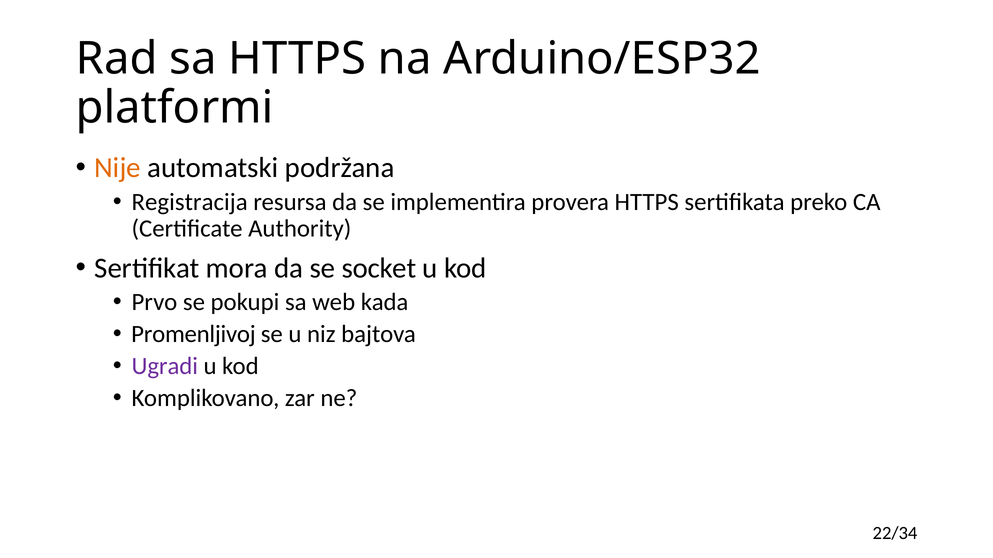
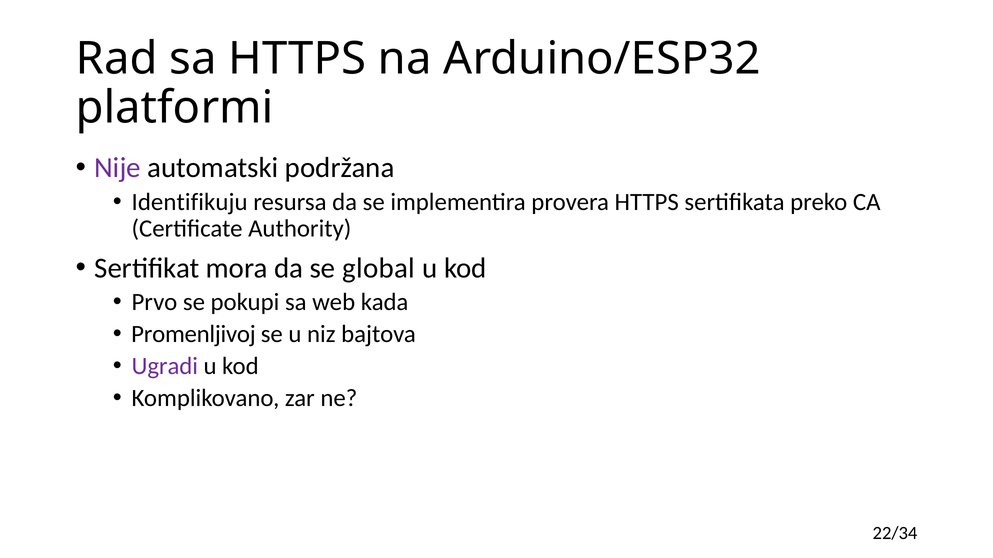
Nije colour: orange -> purple (118, 168)
Registracija: Registracija -> Identifikuju (190, 202)
socket: socket -> global (379, 268)
